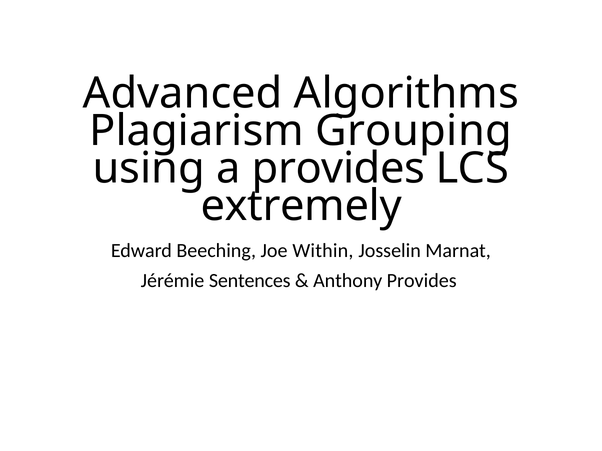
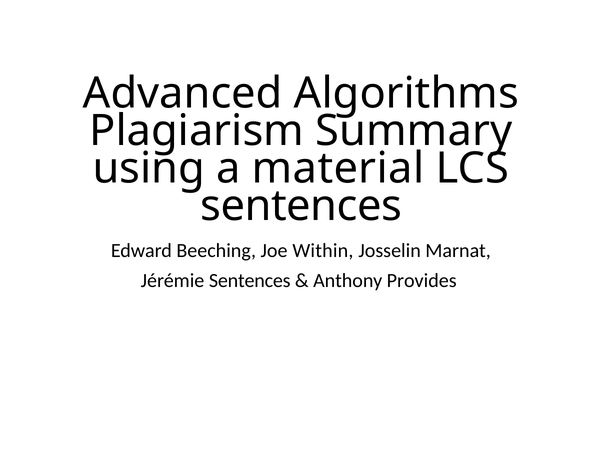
Grouping: Grouping -> Summary (414, 131)
a provides: provides -> material (338, 169)
extremely: extremely -> sentences (301, 206)
